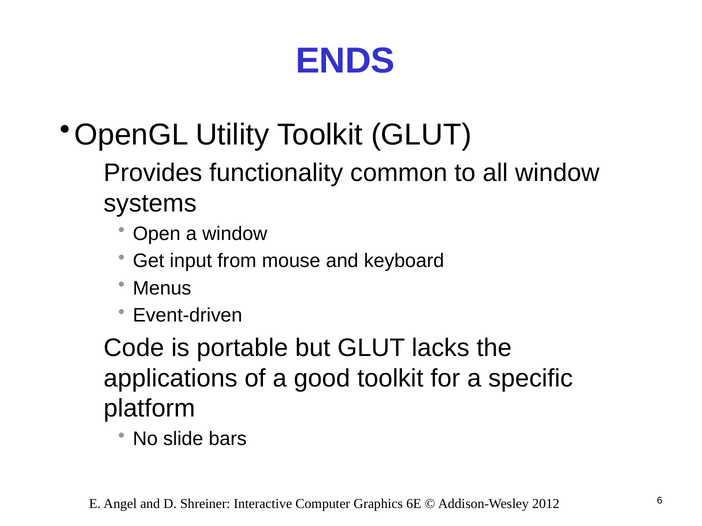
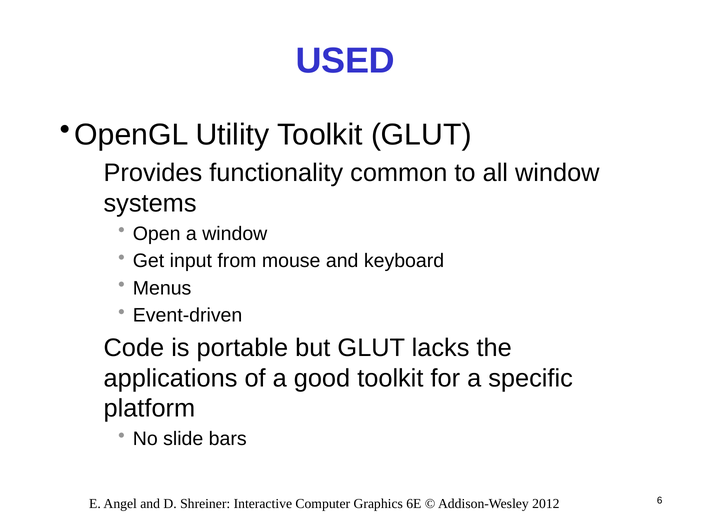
ENDS: ENDS -> USED (345, 61)
